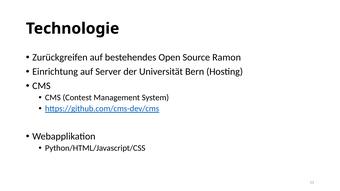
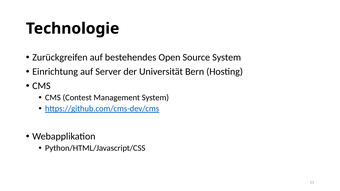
Source Ramon: Ramon -> System (227, 57)
